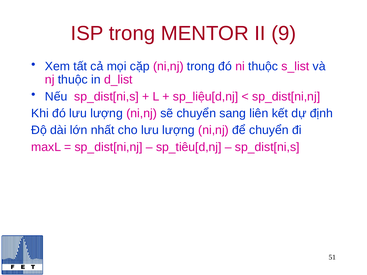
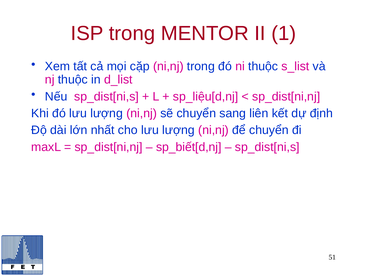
9: 9 -> 1 (284, 34)
sp_tiêu[d,nj: sp_tiêu[d,nj -> sp_biết[d,nj (189, 147)
